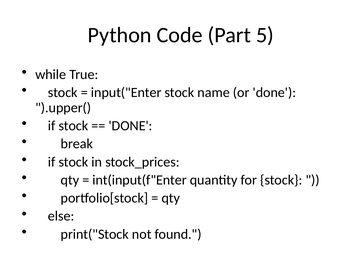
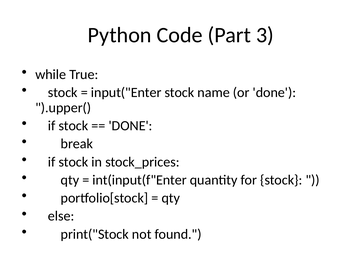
5: 5 -> 3 (265, 35)
